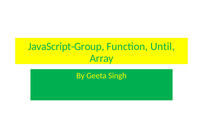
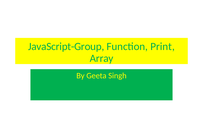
Until: Until -> Print (163, 46)
